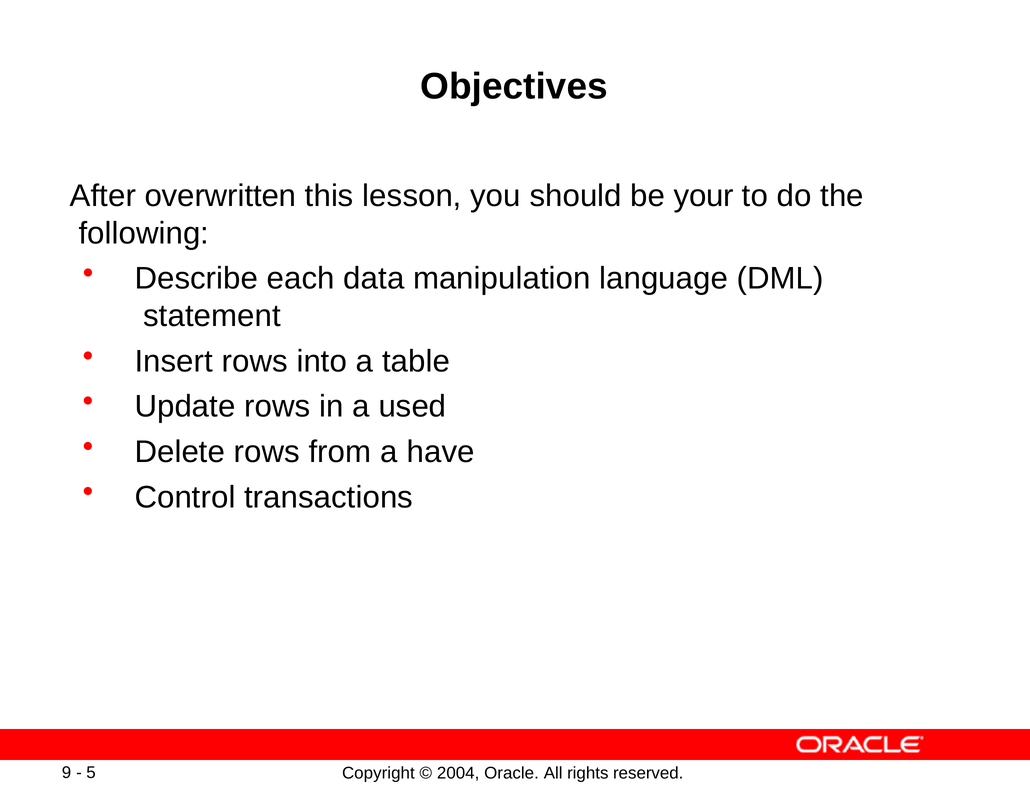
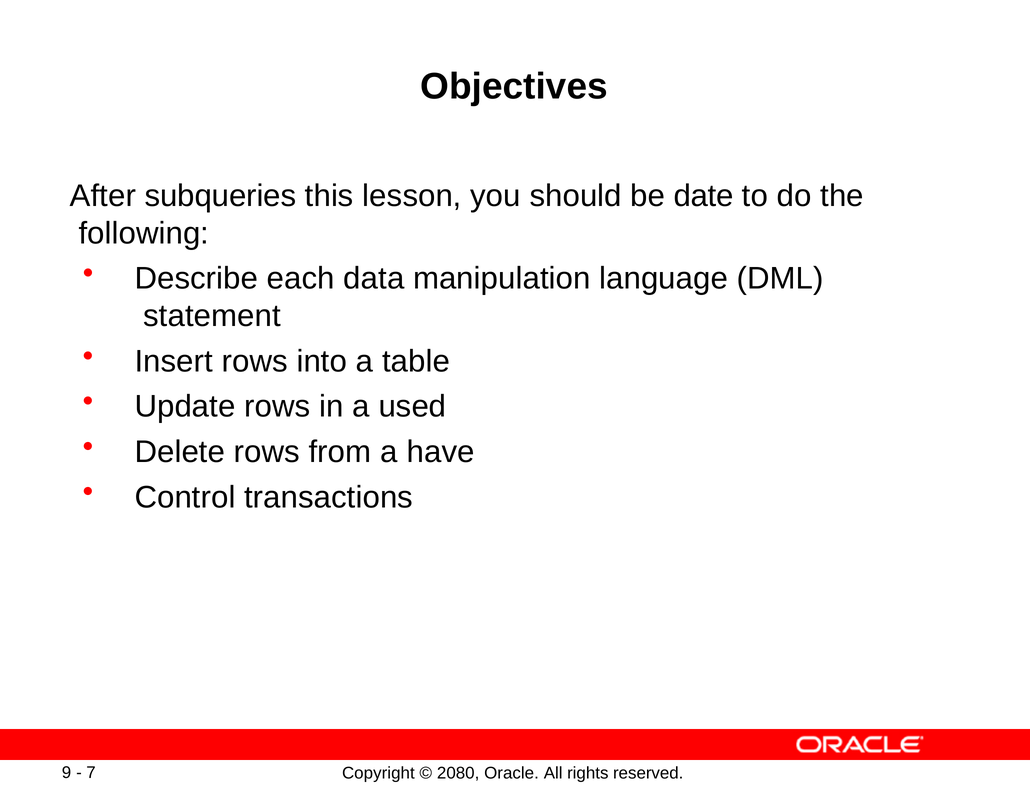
overwritten: overwritten -> subqueries (220, 196)
your: your -> date (704, 196)
5: 5 -> 7 (91, 773)
2004: 2004 -> 2080 (458, 773)
